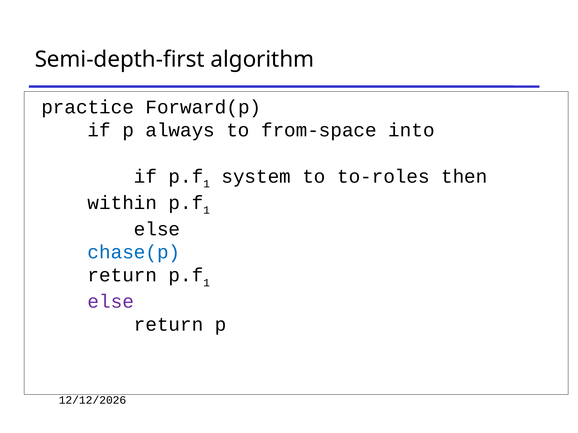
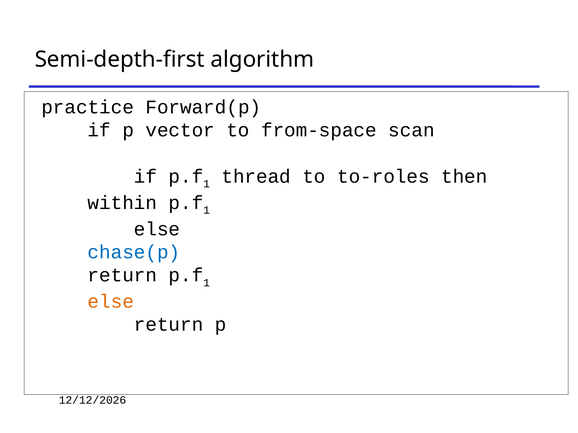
always: always -> vector (180, 130)
into: into -> scan (411, 130)
system: system -> thread (256, 177)
else colour: purple -> orange (111, 302)
